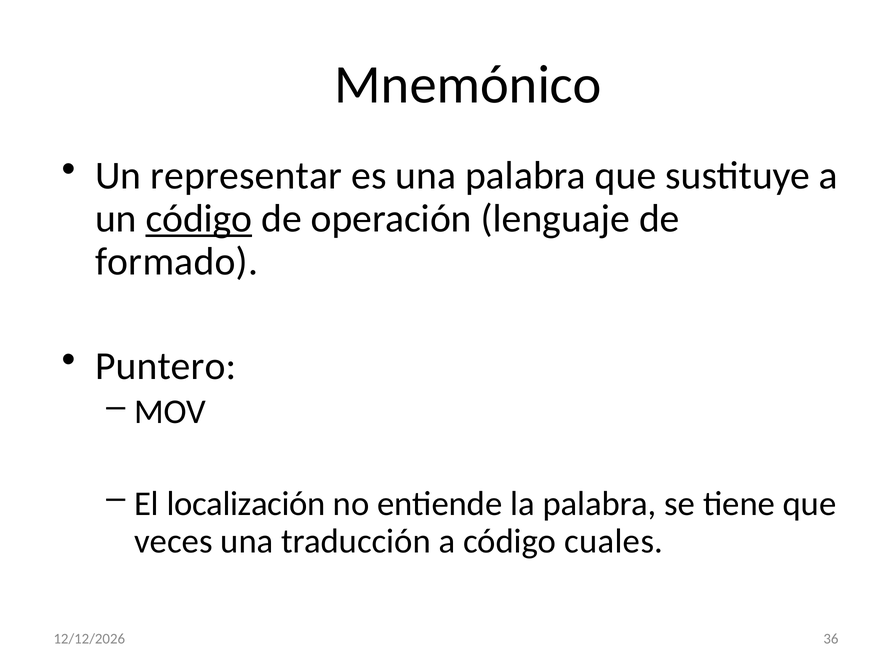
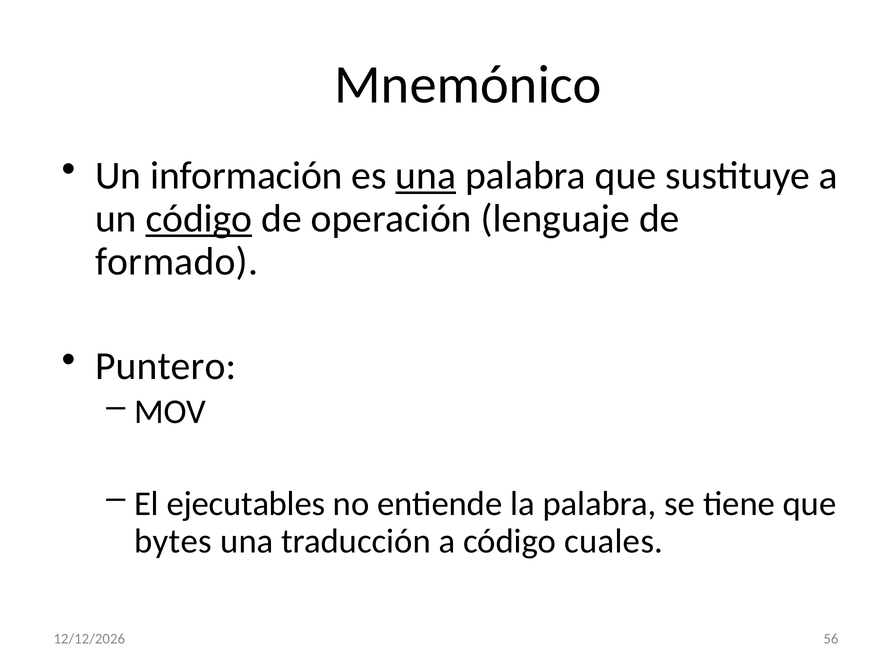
representar: representar -> información (246, 176)
una underline: none -> present (426, 176)
localización: localización -> ejecutables (246, 504)
veces: veces -> bytes (173, 541)
36: 36 -> 56 (831, 639)
